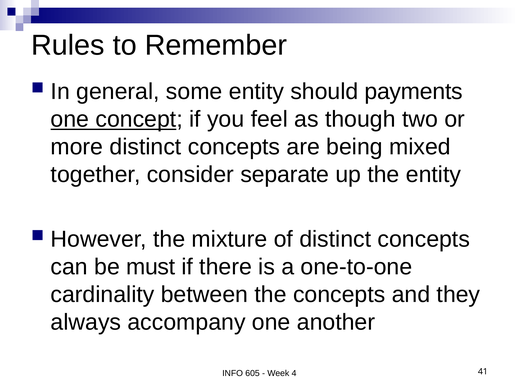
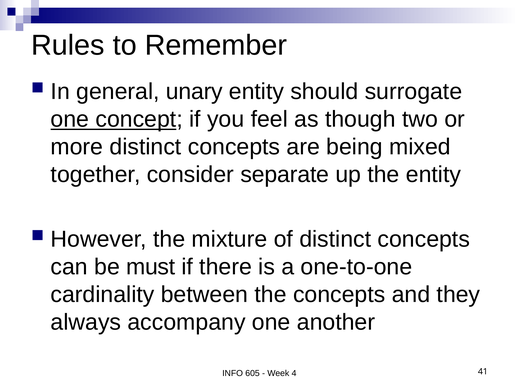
some: some -> unary (194, 92)
payments: payments -> surrogate (413, 92)
